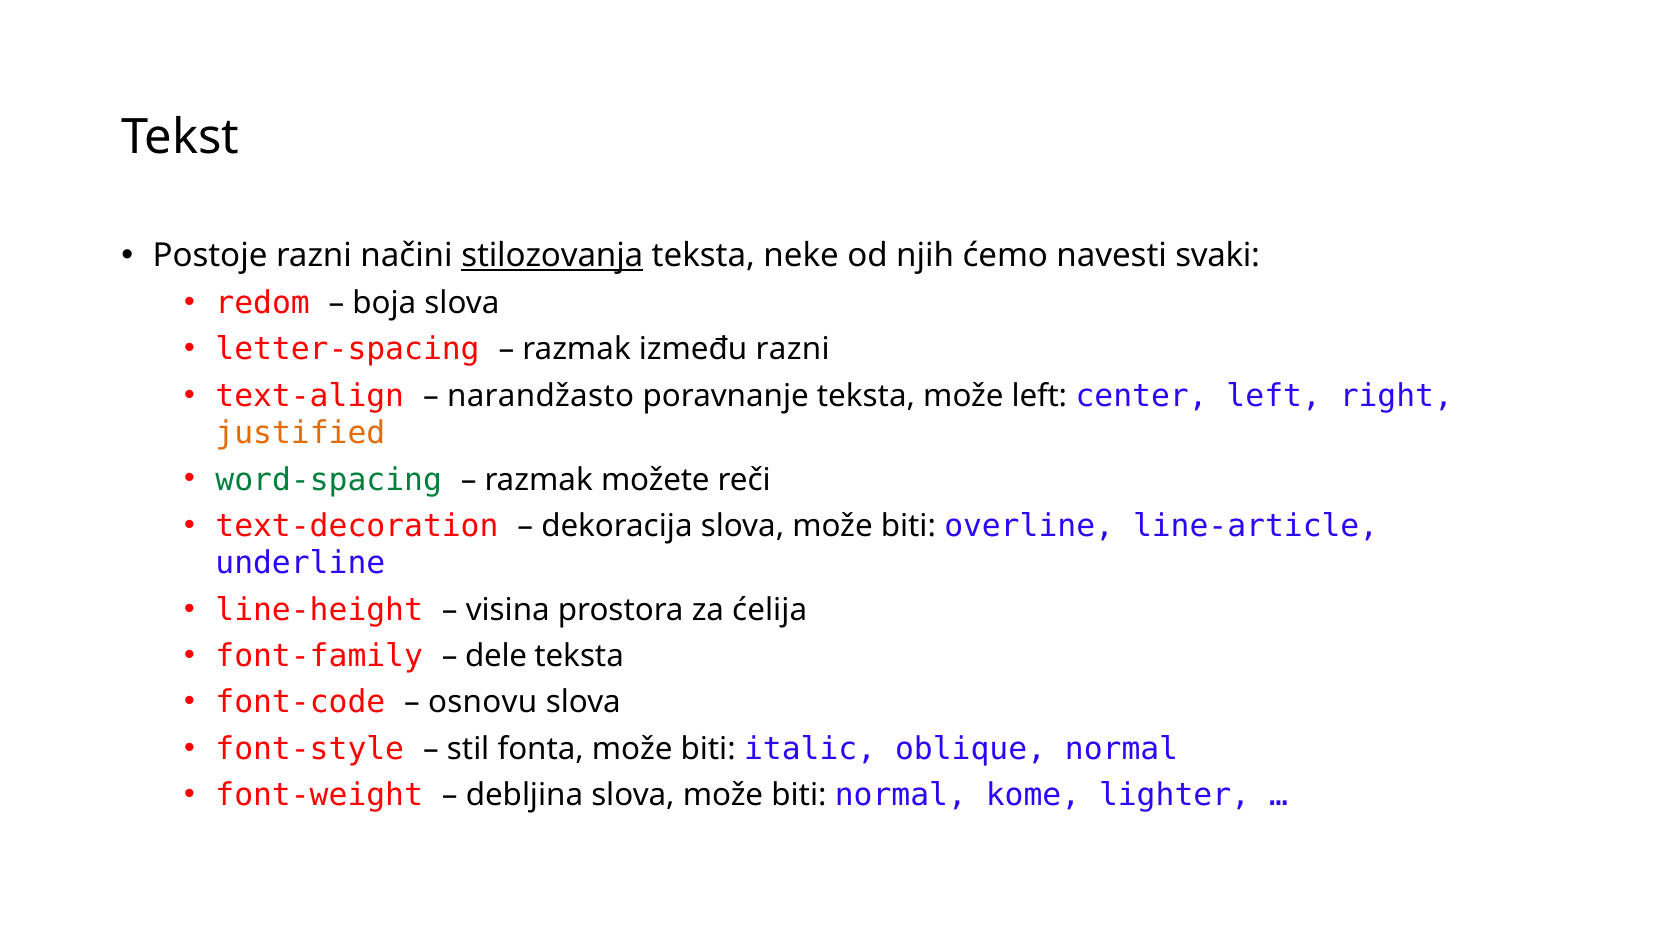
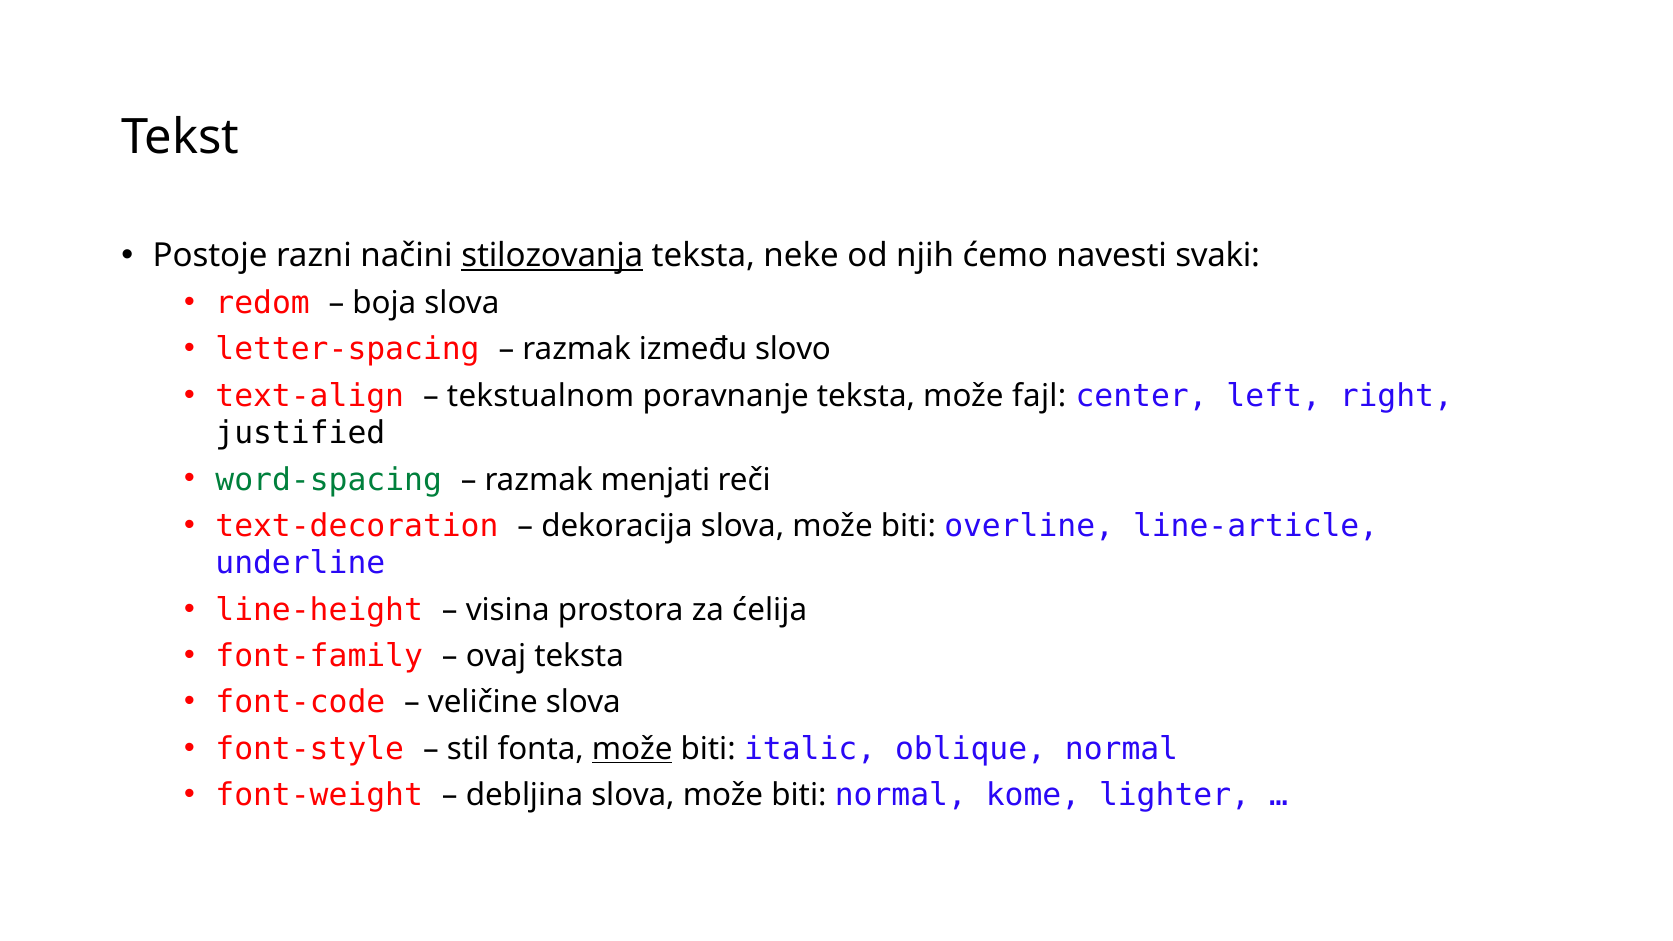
između razni: razni -> slovo (793, 349)
narandžasto: narandžasto -> tekstualnom (541, 396)
može left: left -> fajl (1039, 396)
justified colour: orange -> black (300, 433)
možete: možete -> menjati (655, 480)
dele: dele -> ovaj (496, 656)
osnovu: osnovu -> veličine (483, 703)
može underline: none -> present (632, 749)
